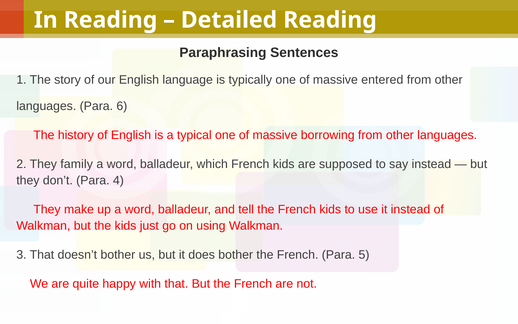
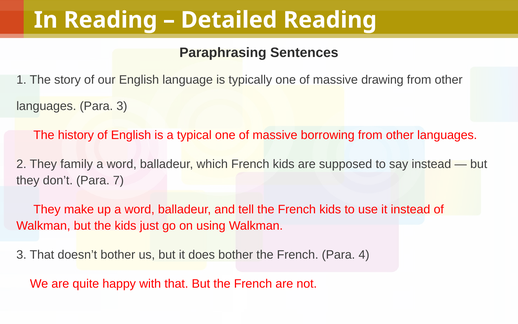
entered: entered -> drawing (382, 80)
Para 6: 6 -> 3 (122, 106)
4: 4 -> 7 (118, 180)
5: 5 -> 4 (364, 255)
